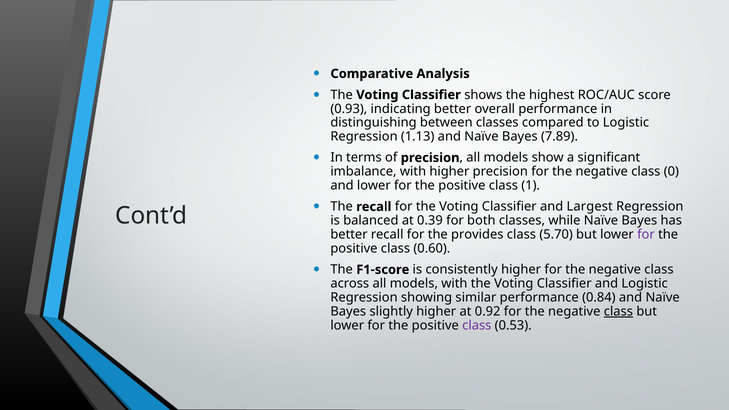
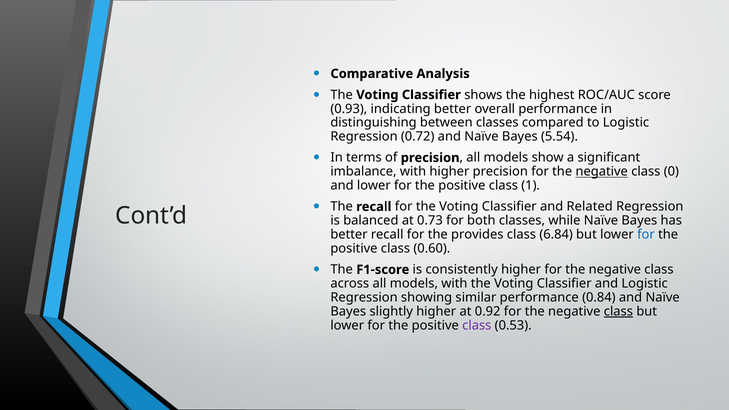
1.13: 1.13 -> 0.72 (418, 137)
7.89: 7.89 -> 5.54 (560, 137)
negative underline: none -> present (602, 172)
Largest: Largest -> Related (590, 207)
0.39: 0.39 -> 0.73 (430, 221)
5.70: 5.70 -> 6.84 (556, 235)
for colour: purple -> blue (646, 235)
